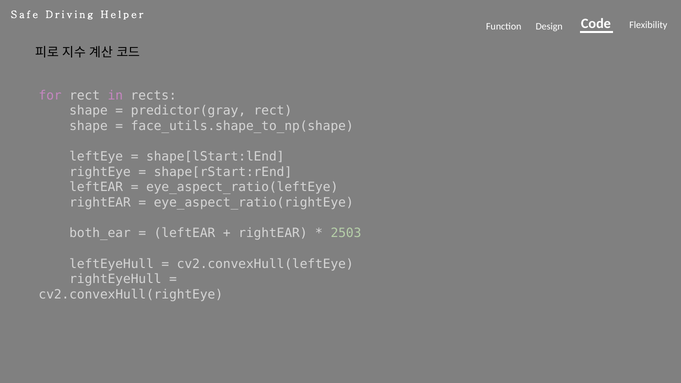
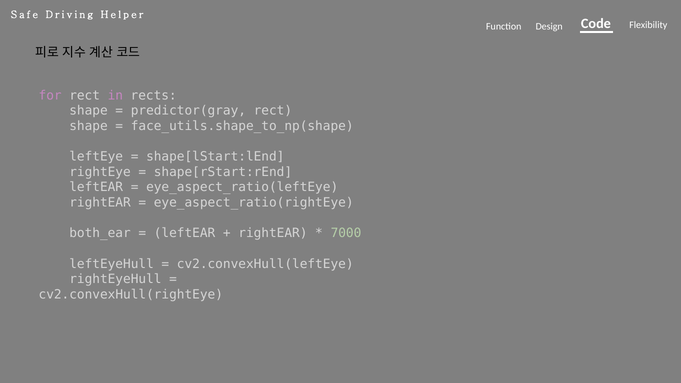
2503: 2503 -> 7000 (346, 233)
